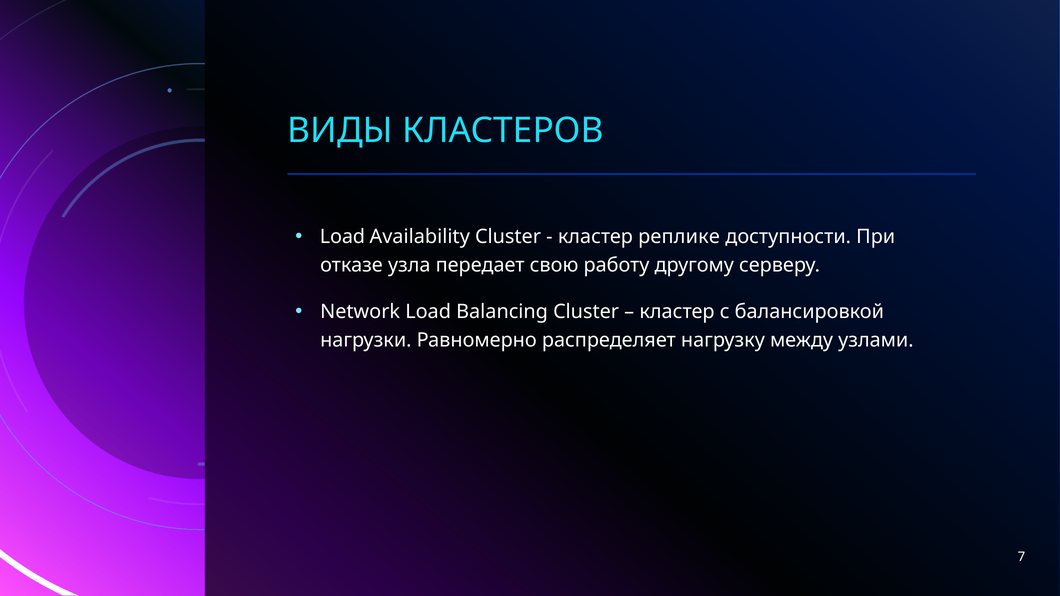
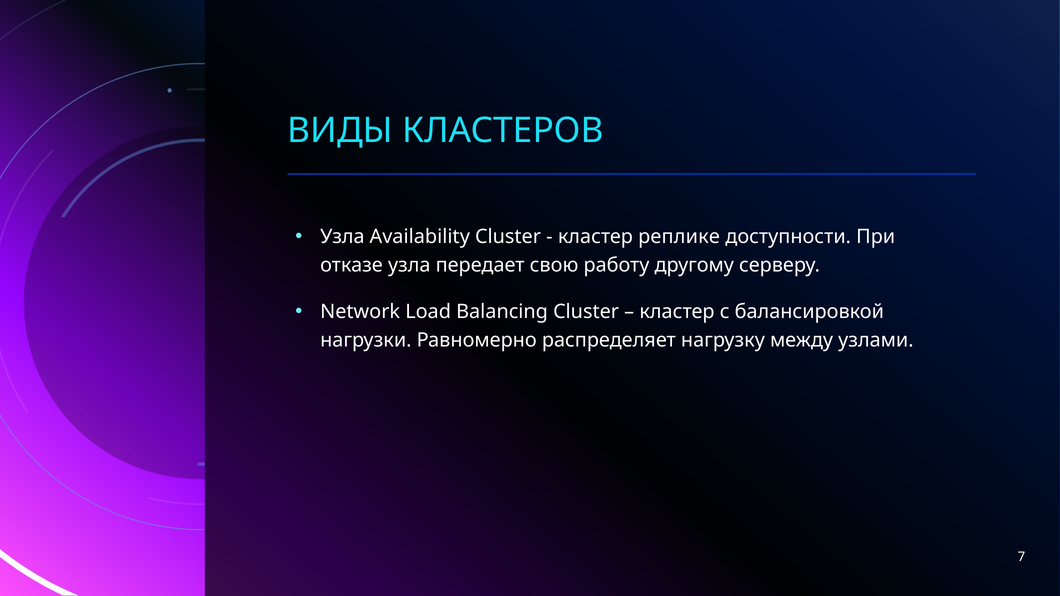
Load: Load -> Узла (342, 237)
